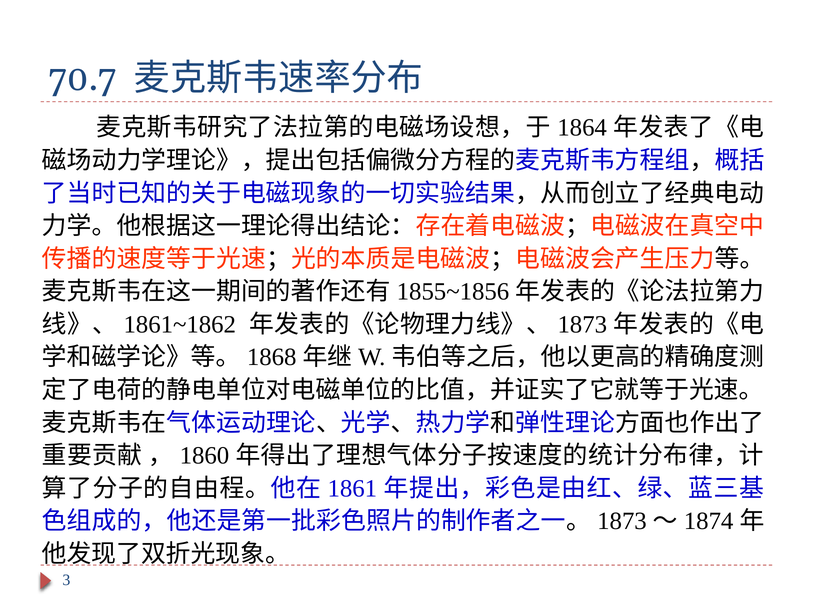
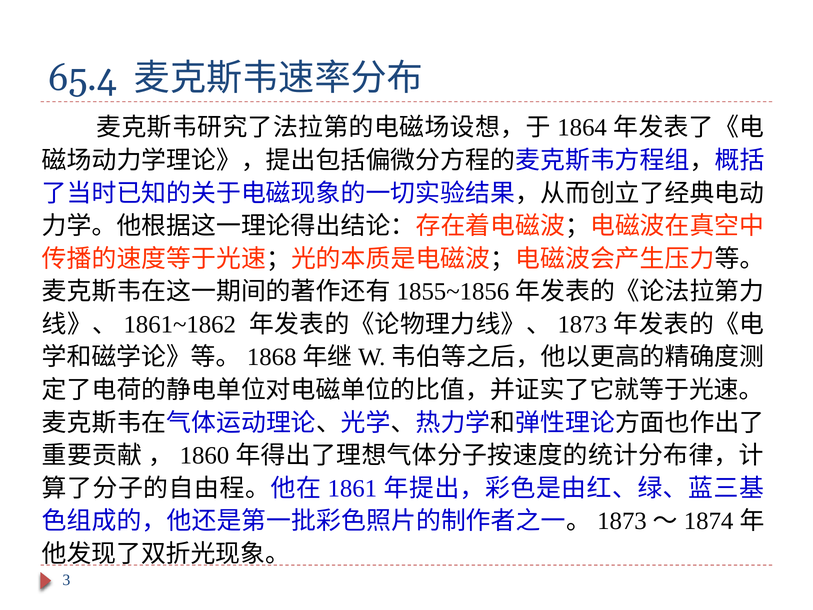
70.7: 70.7 -> 65.4 (83, 78)
